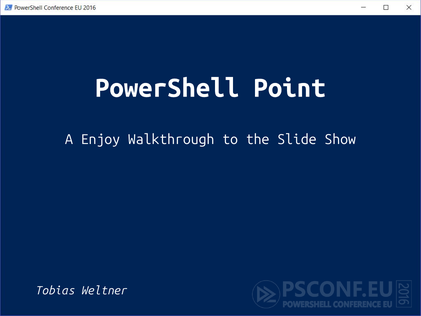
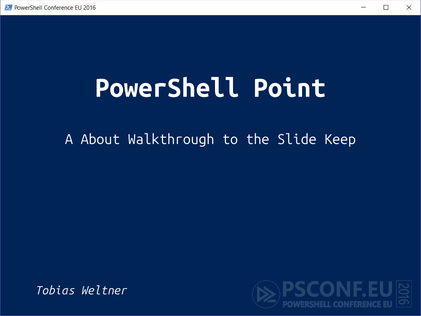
Enjoy: Enjoy -> About (100, 140)
Show: Show -> Keep (340, 140)
